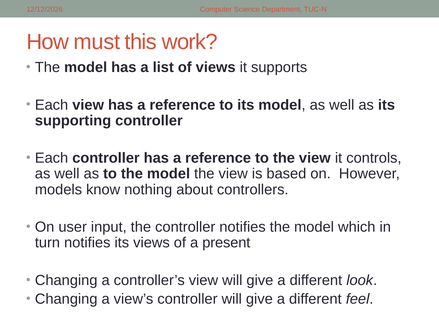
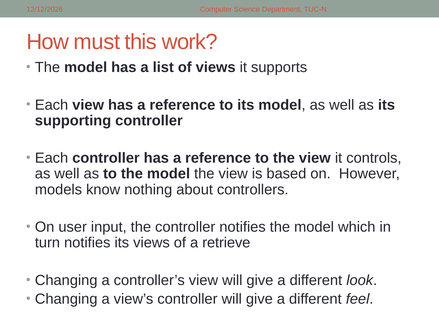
present: present -> retrieve (226, 243)
